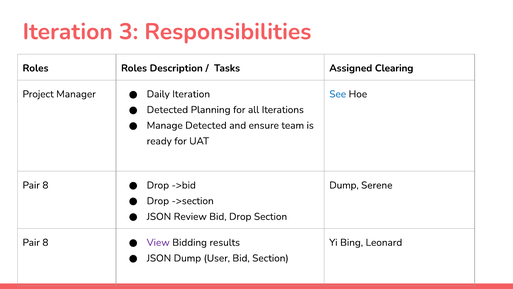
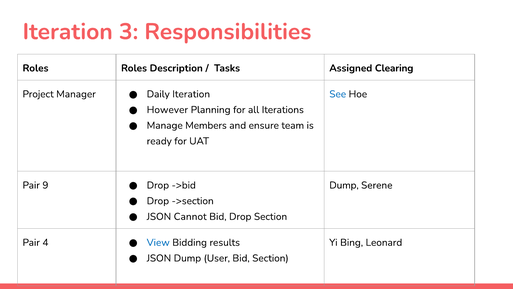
Detected: Detected -> However (167, 110)
Manage Detected: Detected -> Members (206, 125)
8: 8 -> 9 (45, 185)
Review: Review -> Cannot (190, 216)
8: 8 -> 4 (45, 242)
View colour: purple -> blue (158, 242)
